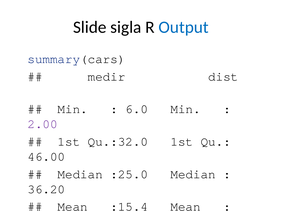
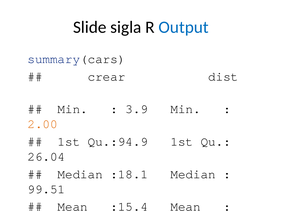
medir: medir -> crear (107, 77)
6.0: 6.0 -> 3.9 (137, 109)
2.00 colour: purple -> orange (43, 124)
Qu.:32.0: Qu.:32.0 -> Qu.:94.9 (118, 142)
46.00: 46.00 -> 26.04 (46, 157)
Median :25.0: :25.0 -> :18.1 (129, 175)
36.20: 36.20 -> 99.51 (46, 190)
